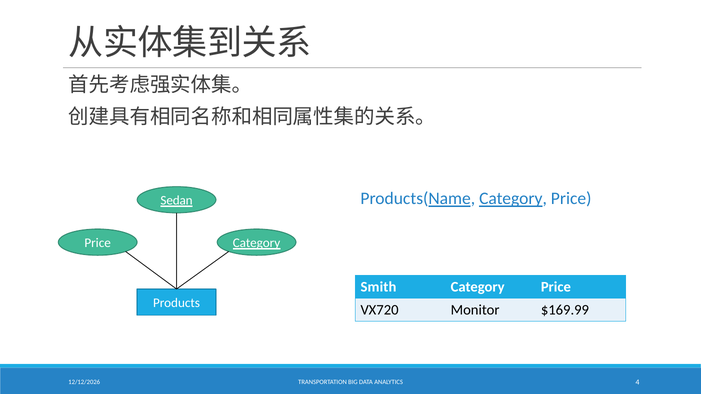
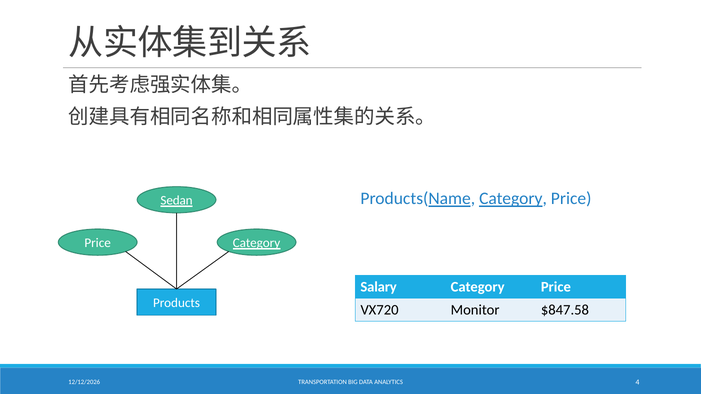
Smith: Smith -> Salary (379, 287)
$169.99: $169.99 -> $847.58 (565, 310)
